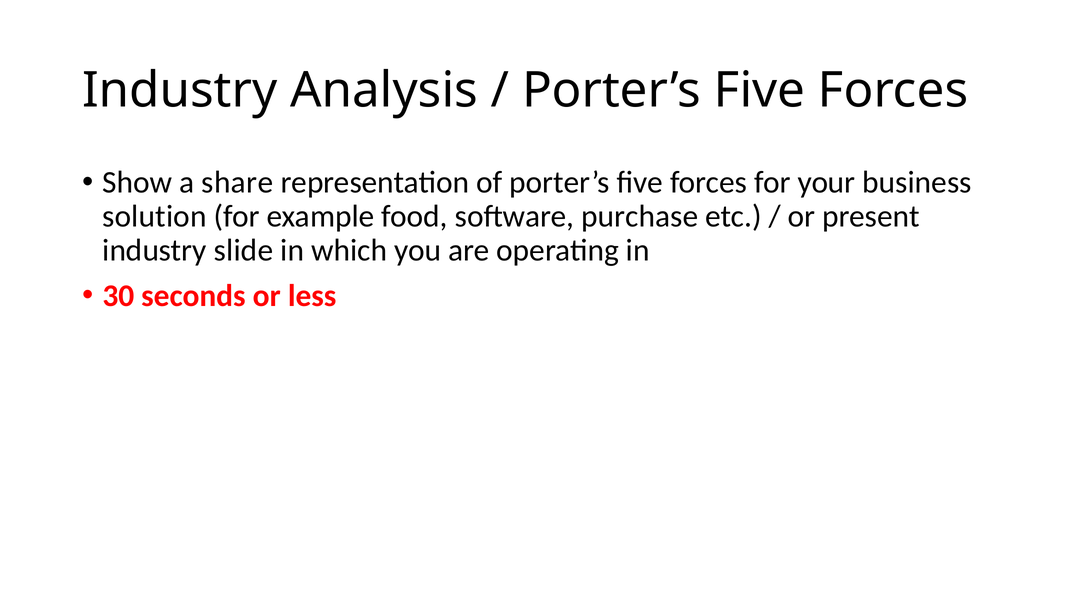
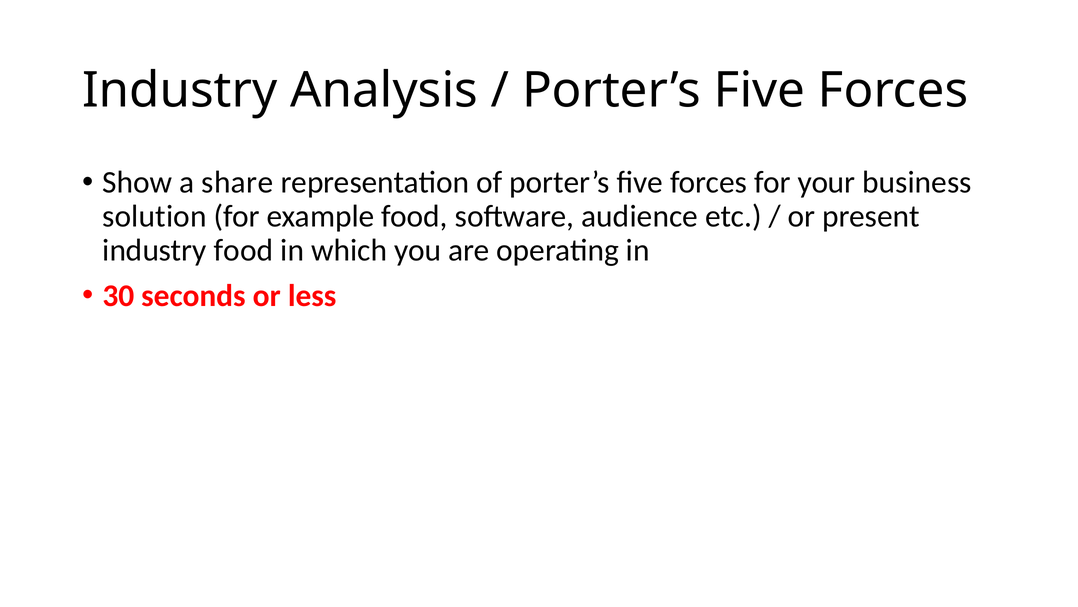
purchase: purchase -> audience (640, 216)
industry slide: slide -> food (244, 250)
